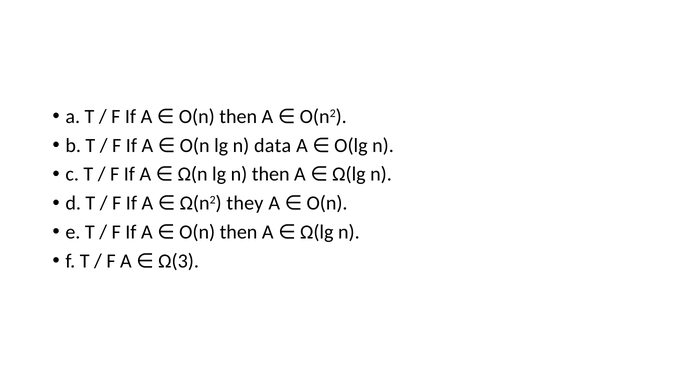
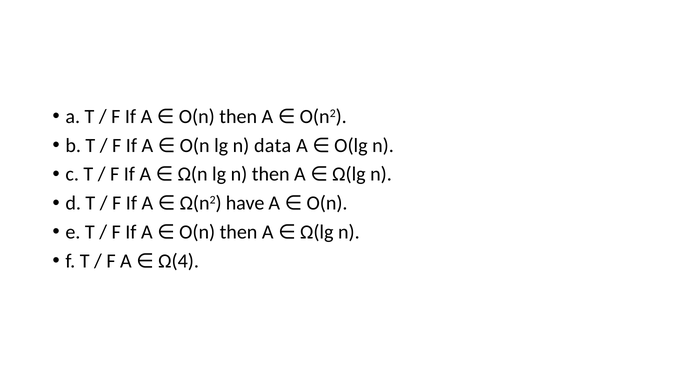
they: they -> have (245, 203)
Ω(3: Ω(3 -> Ω(4 (179, 261)
